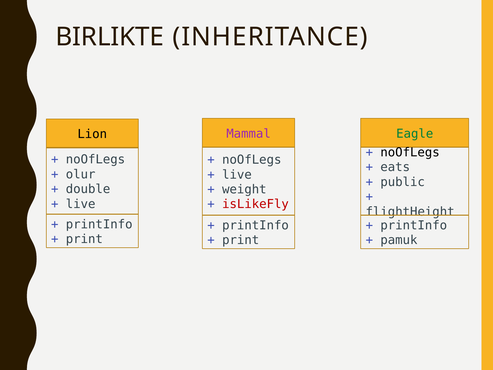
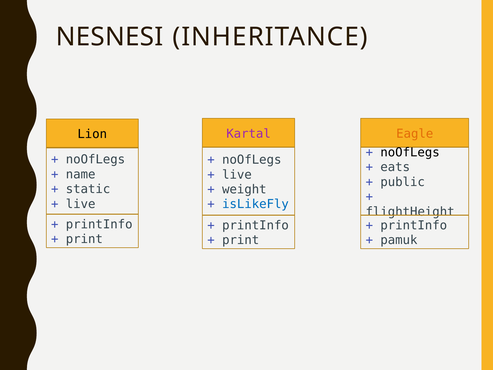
BIRLIKTE: BIRLIKTE -> NESNESI (110, 37)
Mammal: Mammal -> Kartal (249, 134)
Eagle colour: green -> orange (415, 134)
olur: olur -> name (81, 174)
double: double -> static (88, 189)
isLikeFly colour: red -> blue (255, 204)
